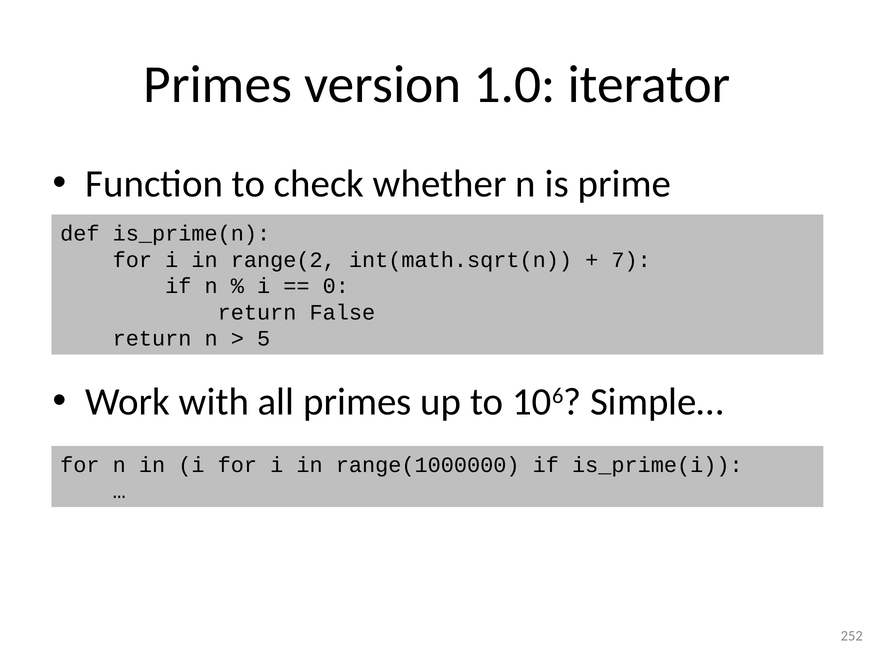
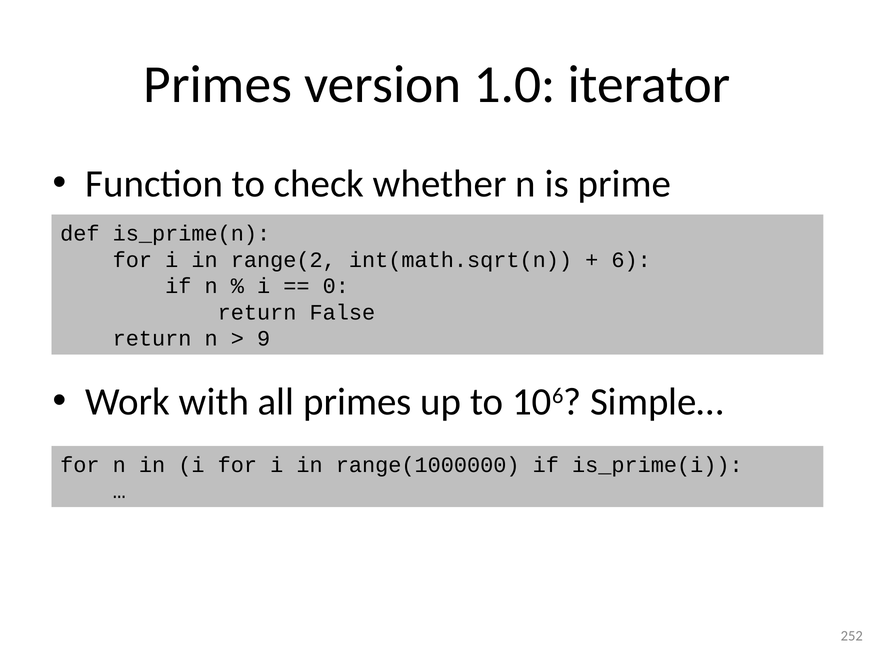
7: 7 -> 6 (631, 259)
5: 5 -> 9 (264, 338)
